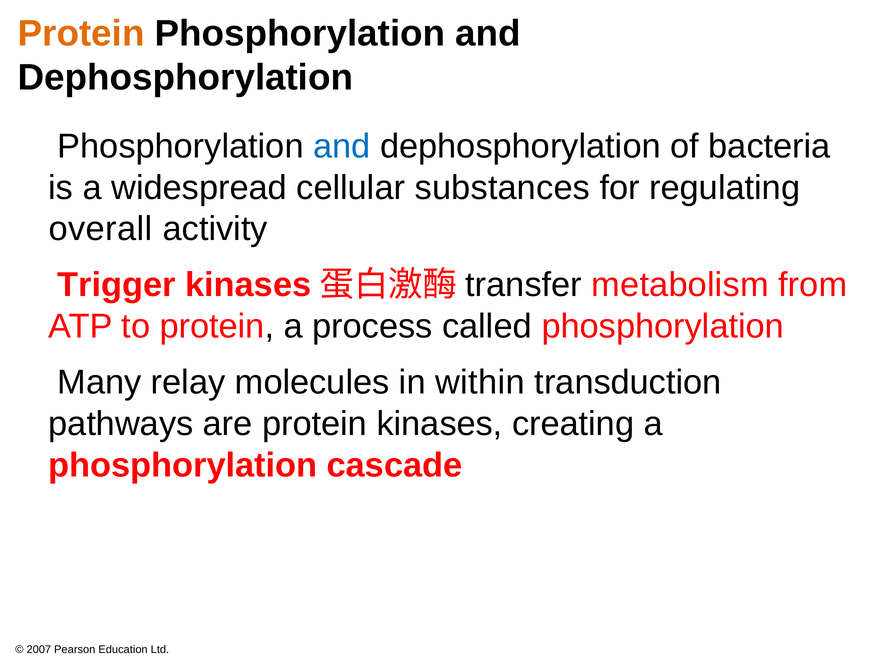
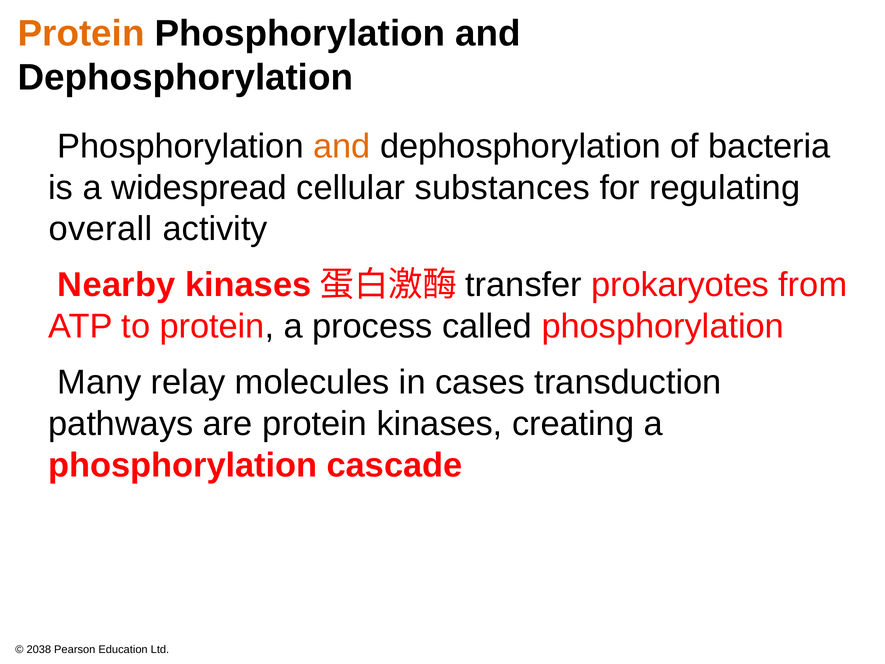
and colour: blue -> orange (342, 146)
Trigger: Trigger -> Nearby (116, 285)
metabolism: metabolism -> prokaryotes (680, 285)
within: within -> cases (480, 382)
2007: 2007 -> 2038 (39, 649)
